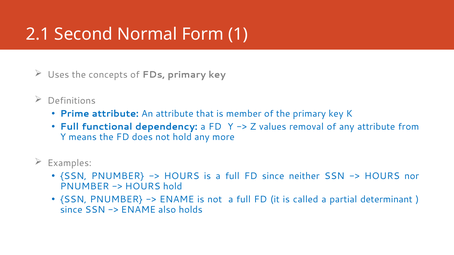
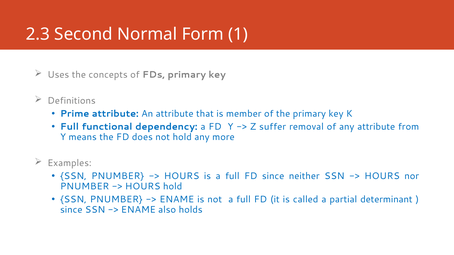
2.1: 2.1 -> 2.3 (38, 34)
values: values -> suffer (273, 127)
